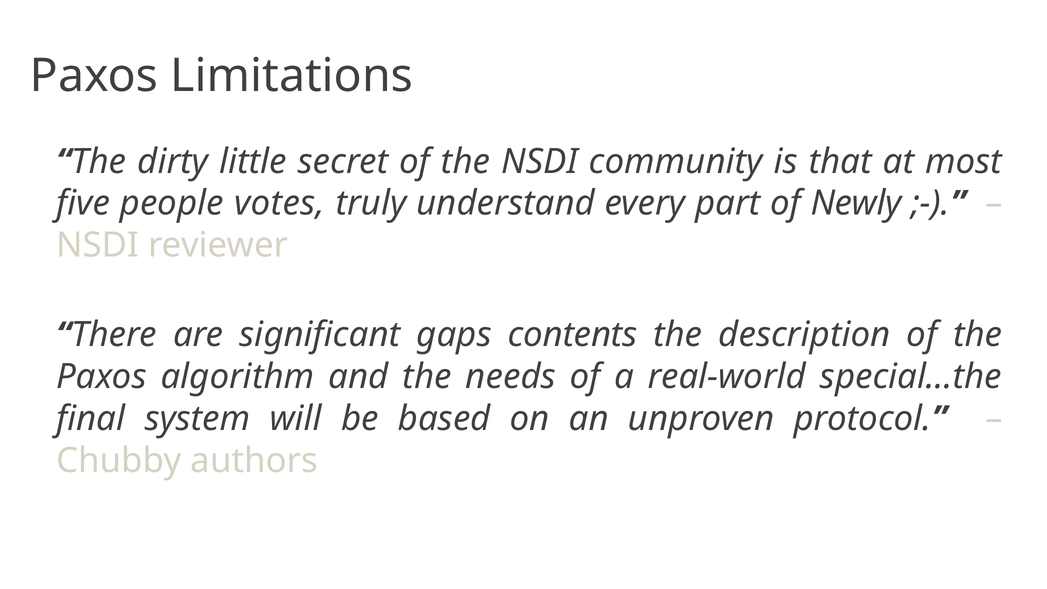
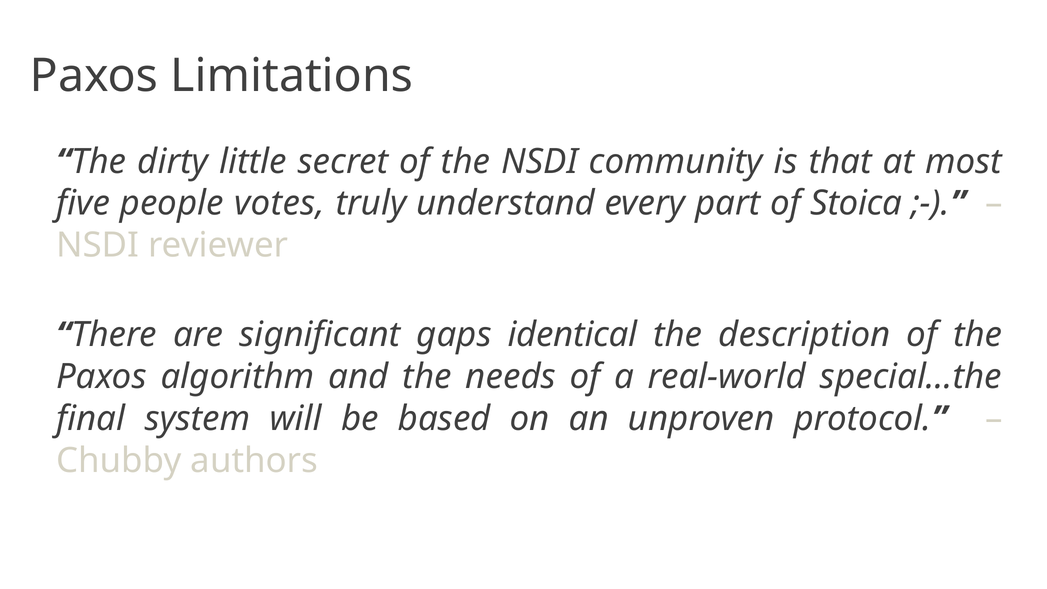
Newly: Newly -> Stoica (856, 203)
contents: contents -> identical (573, 335)
